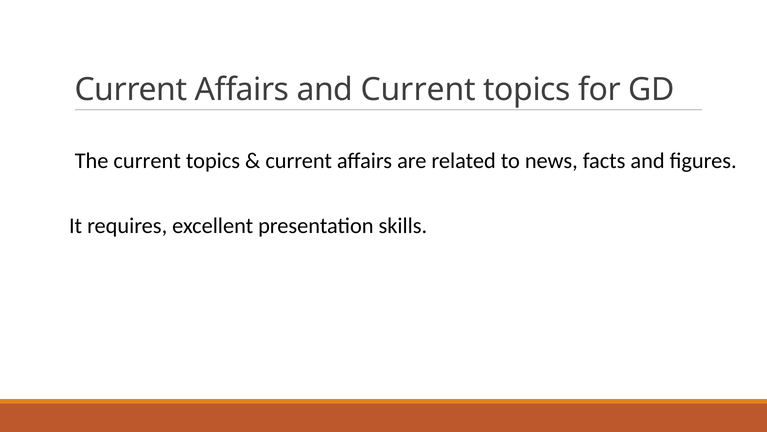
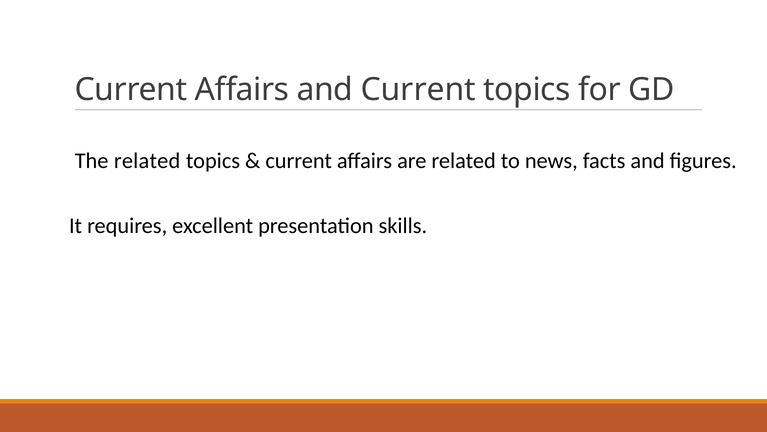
The current: current -> related (147, 161)
